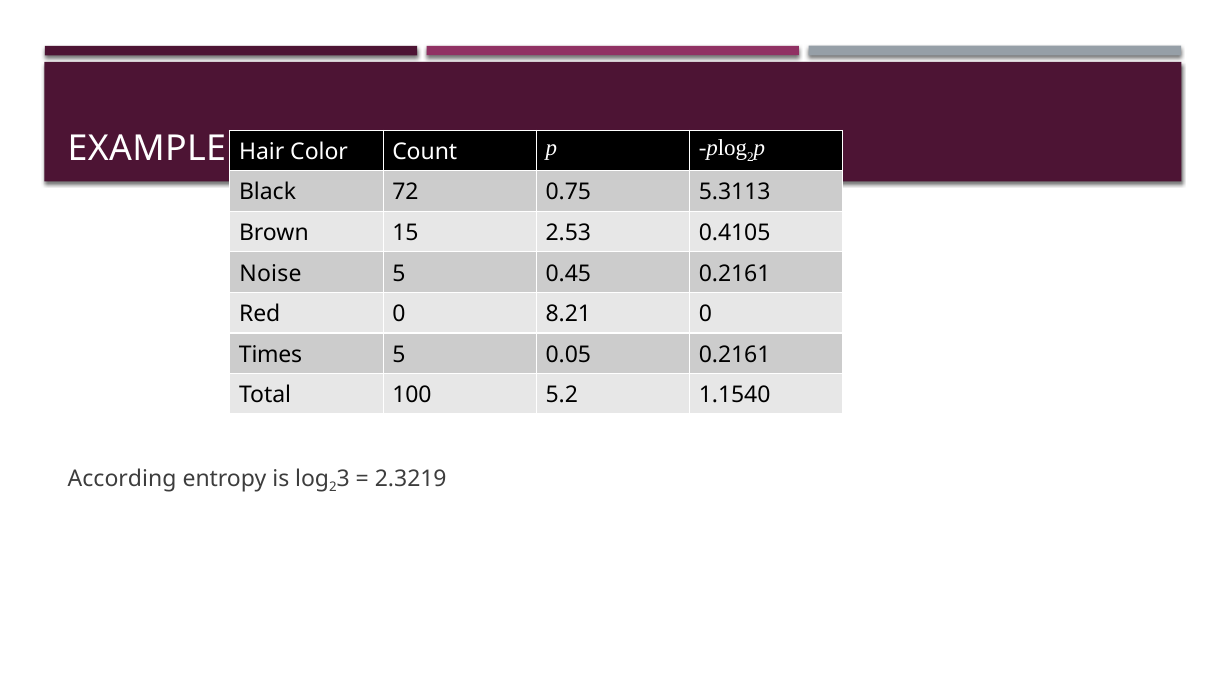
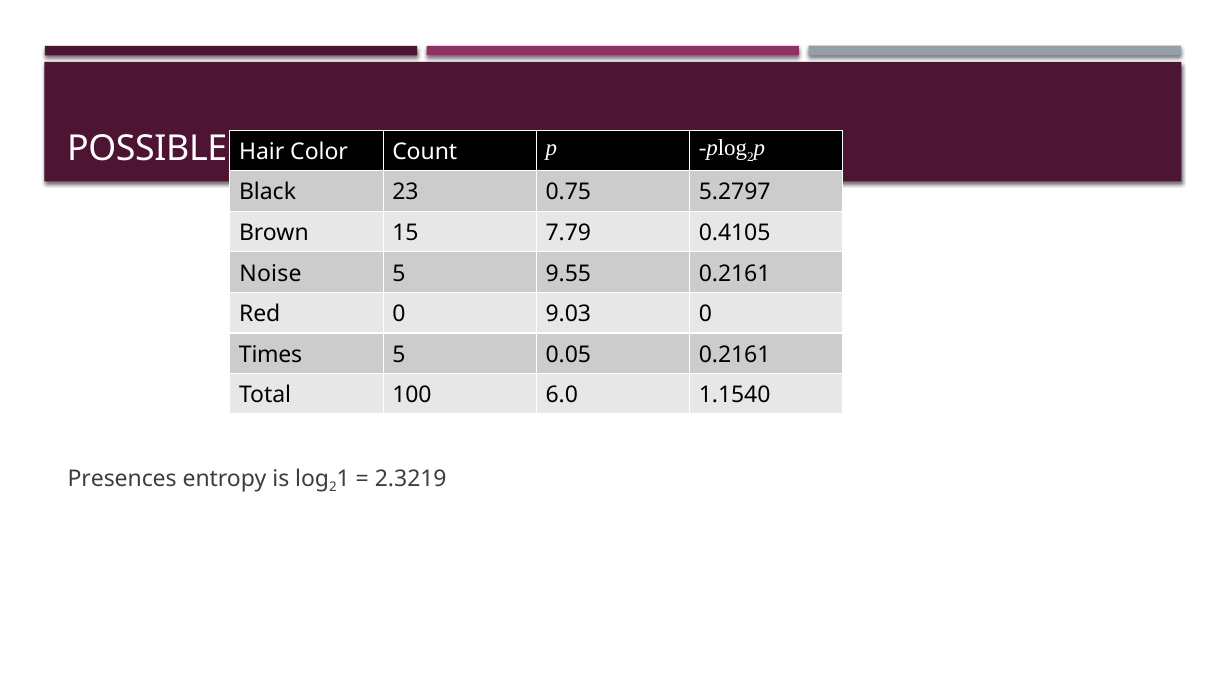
EXAMPLE: EXAMPLE -> POSSIBLE (147, 149)
72: 72 -> 23 (405, 192)
5.3113: 5.3113 -> 5.2797 (735, 192)
2.53: 2.53 -> 7.79 (568, 233)
0.45: 0.45 -> 9.55 (568, 273)
8.21: 8.21 -> 9.03 (568, 314)
5.2: 5.2 -> 6.0 (562, 395)
According: According -> Presences (122, 478)
3: 3 -> 1 (343, 478)
